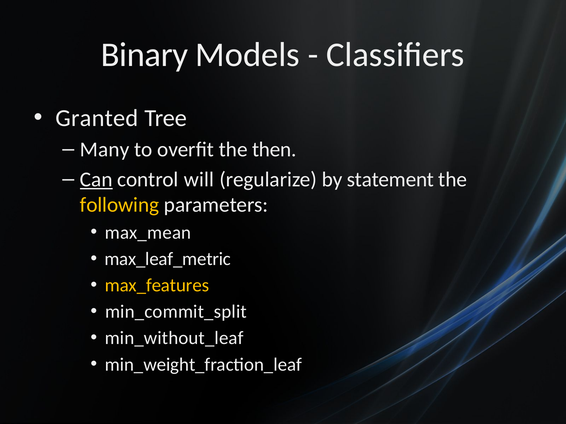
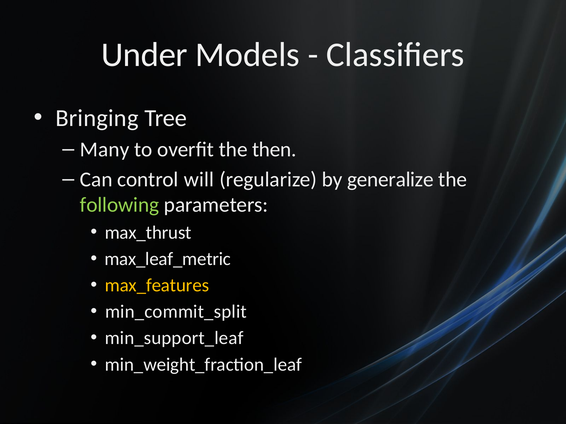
Binary: Binary -> Under (144, 55)
Granted: Granted -> Bringing (97, 118)
Can underline: present -> none (96, 180)
statement: statement -> generalize (390, 180)
following colour: yellow -> light green (120, 205)
max_mean: max_mean -> max_thrust (148, 233)
min_without_leaf: min_without_leaf -> min_support_leaf (174, 338)
